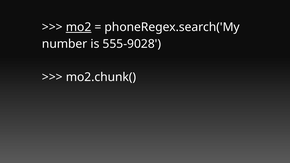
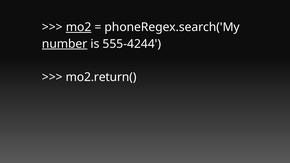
number underline: none -> present (65, 44)
555-9028: 555-9028 -> 555-4244 (132, 44)
mo2.chunk(: mo2.chunk( -> mo2.return( (101, 77)
